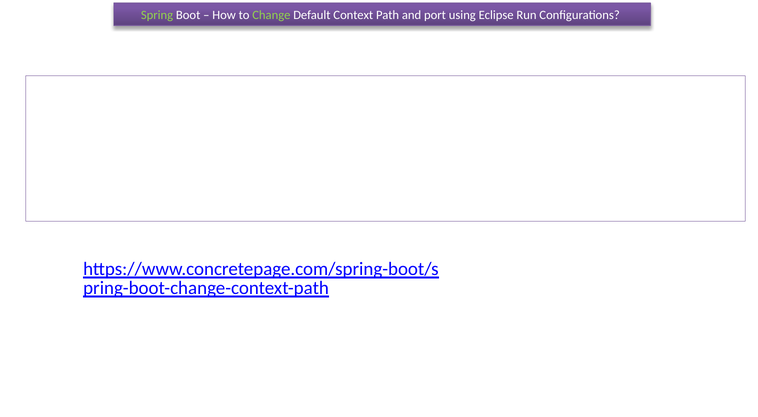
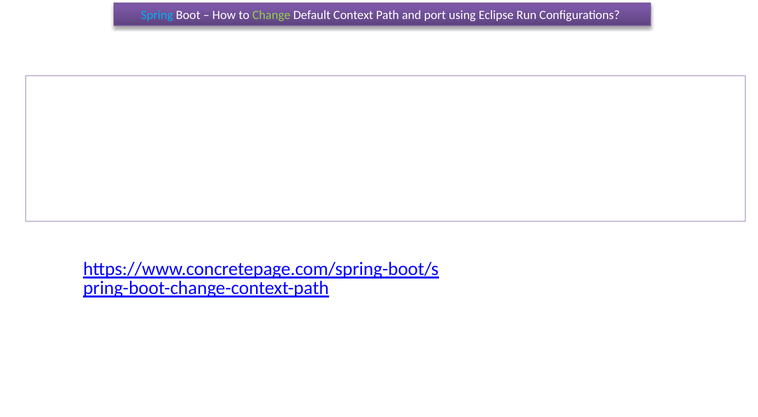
Spring colour: light green -> light blue (157, 15)
